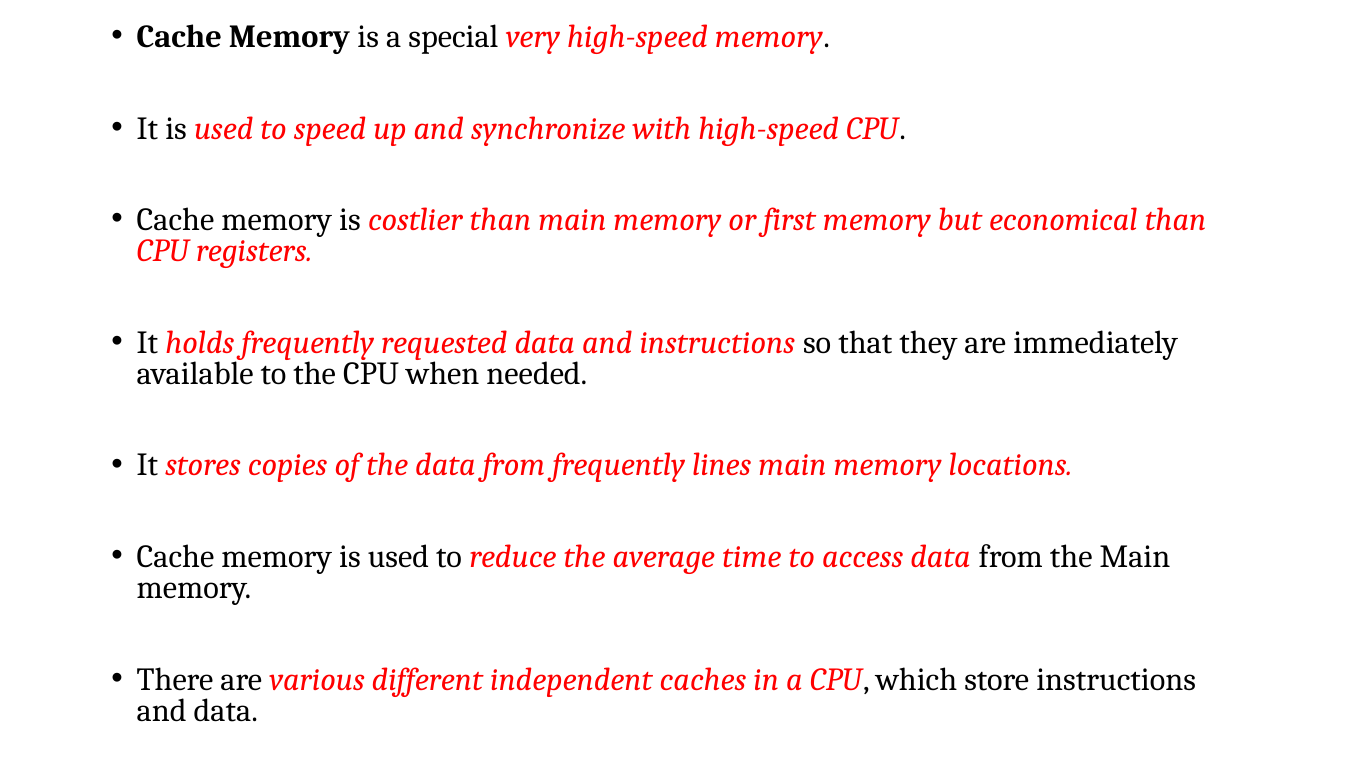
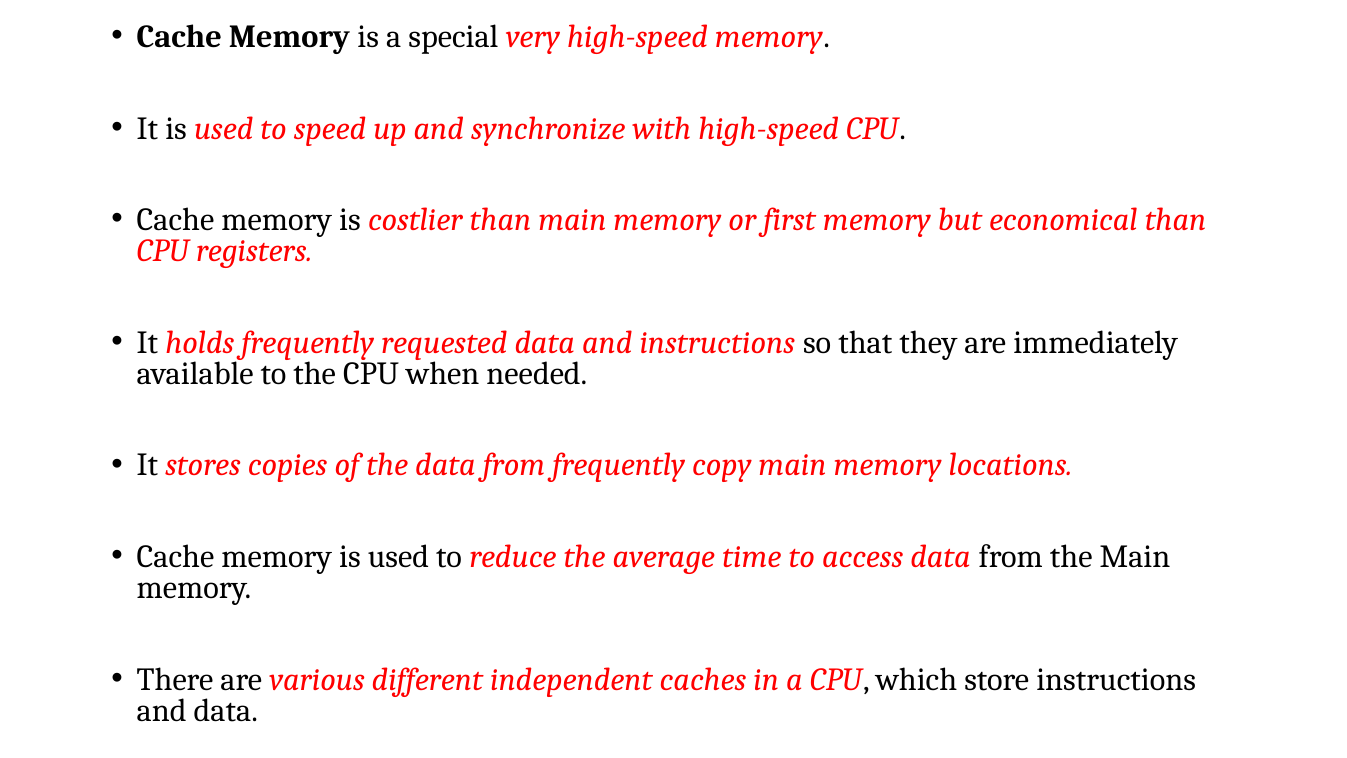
lines: lines -> copy (722, 465)
